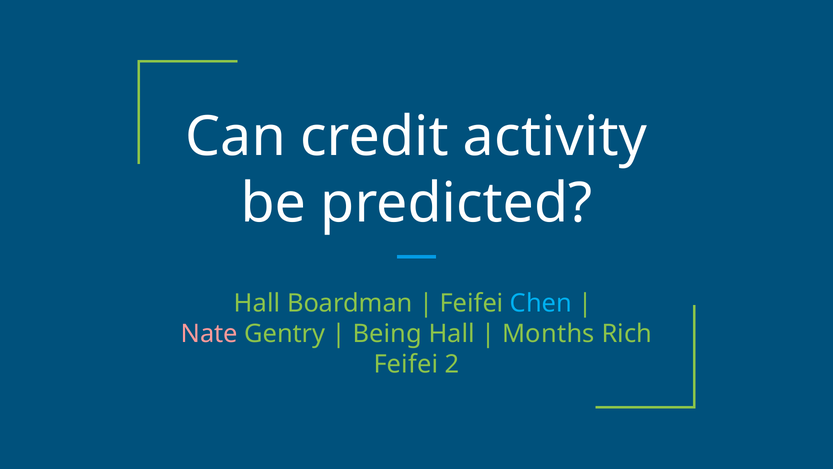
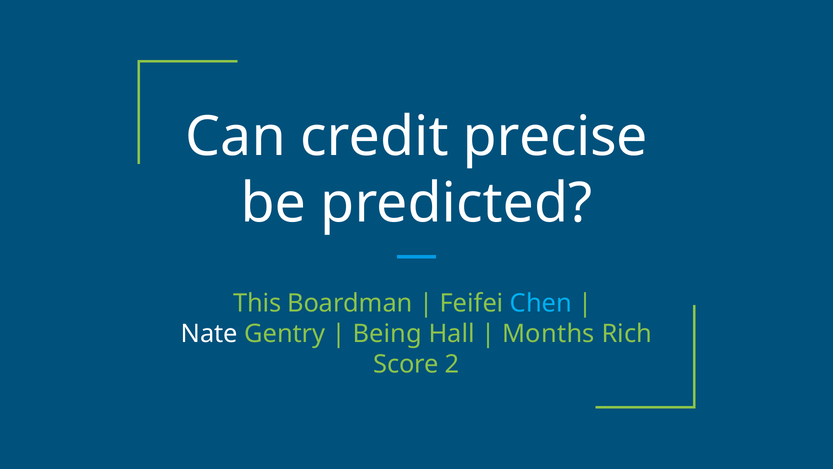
activity: activity -> precise (555, 137)
Hall: Hall -> This (257, 303)
Nate colour: pink -> white (209, 334)
Feifei: Feifei -> Score (406, 364)
